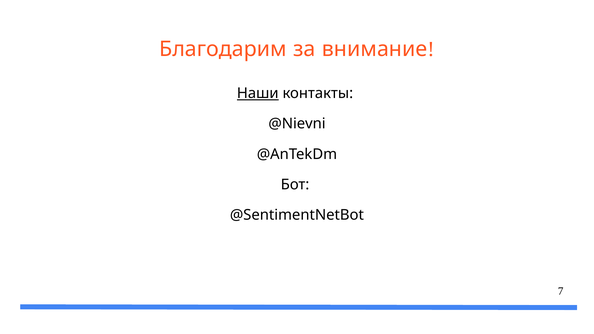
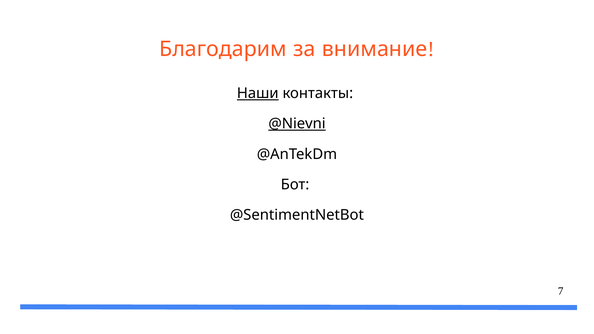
@Nievni underline: none -> present (297, 124)
